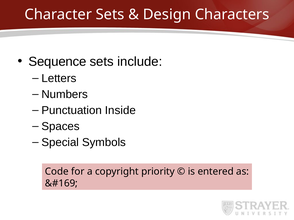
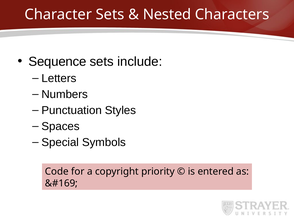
Design: Design -> Nested (167, 14)
Inside: Inside -> Styles (120, 111)
